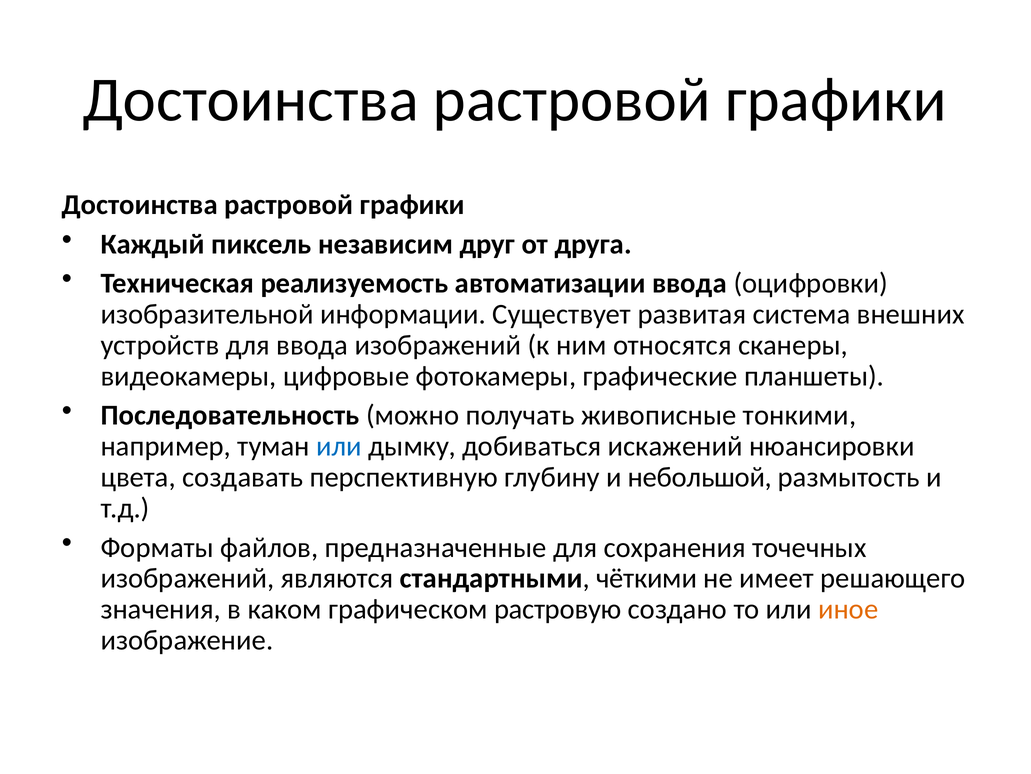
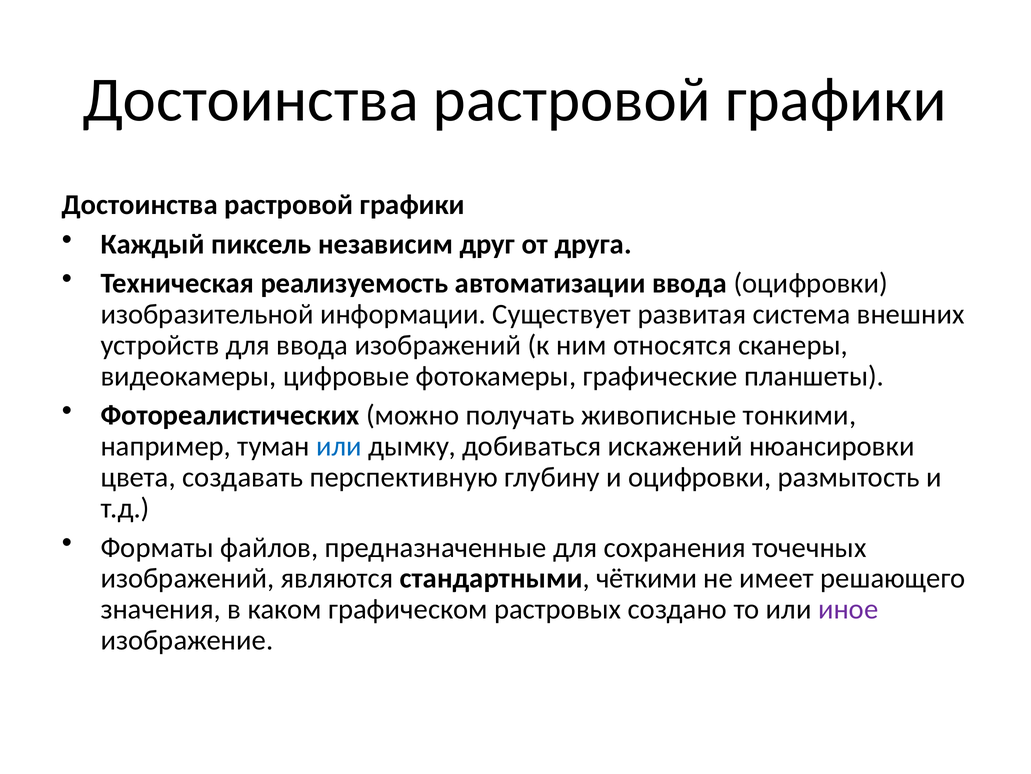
Последовательность: Последовательность -> Фотореалистических (230, 415)
и небольшой: небольшой -> оцифровки (700, 477)
растровую: растровую -> растровых (558, 609)
иное colour: orange -> purple (848, 609)
